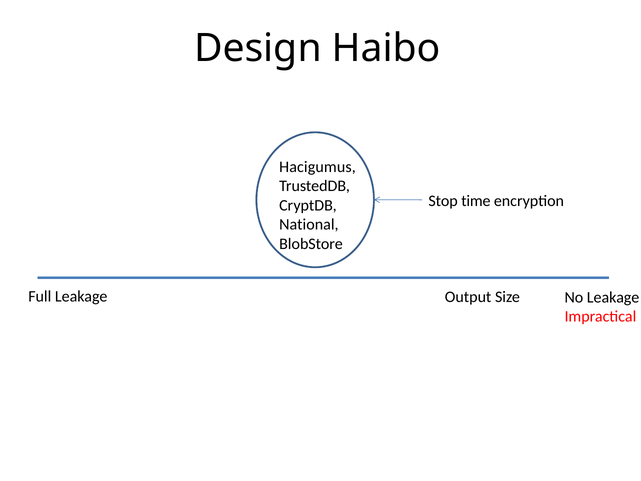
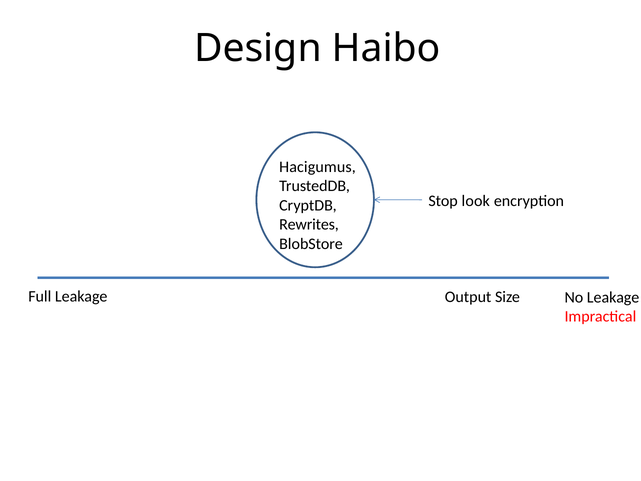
time: time -> look (476, 201)
National: National -> Rewrites (309, 224)
